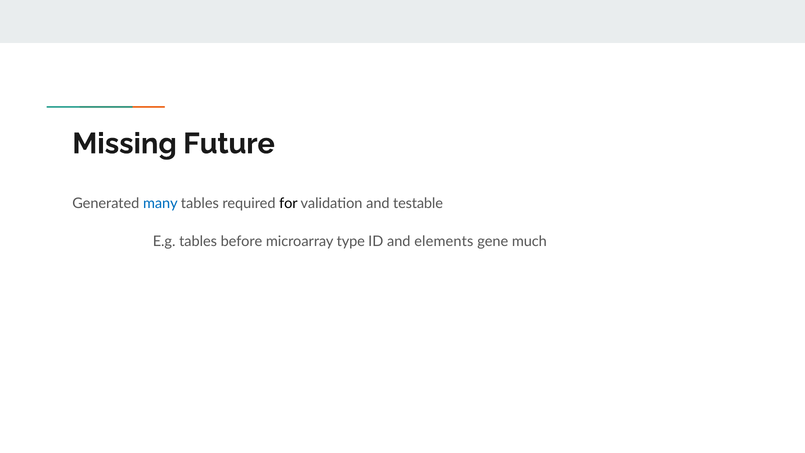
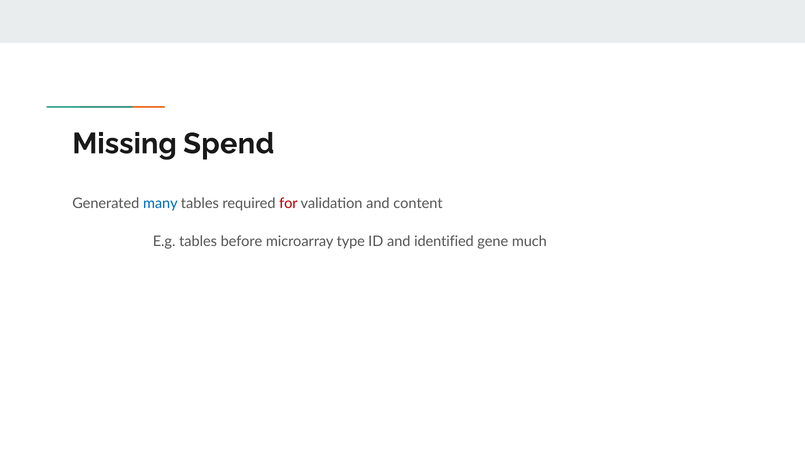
Future: Future -> Spend (229, 144)
for colour: black -> red (288, 203)
testable: testable -> content (418, 203)
elements: elements -> identified (444, 241)
